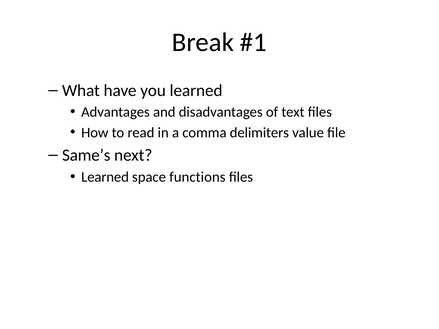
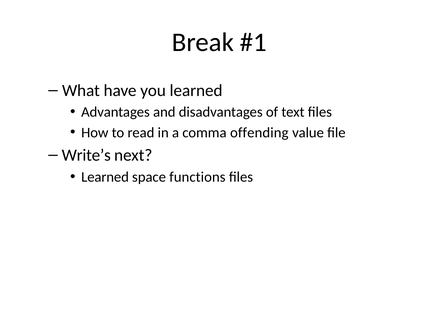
delimiters: delimiters -> offending (259, 133)
Same’s: Same’s -> Write’s (86, 155)
